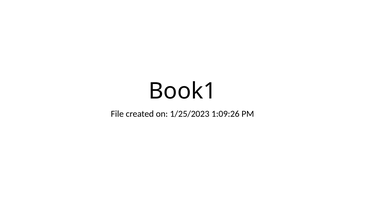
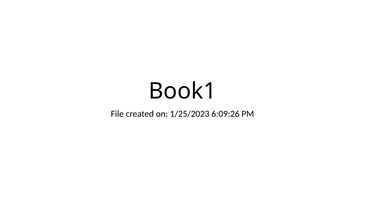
1:09:26: 1:09:26 -> 6:09:26 (225, 114)
